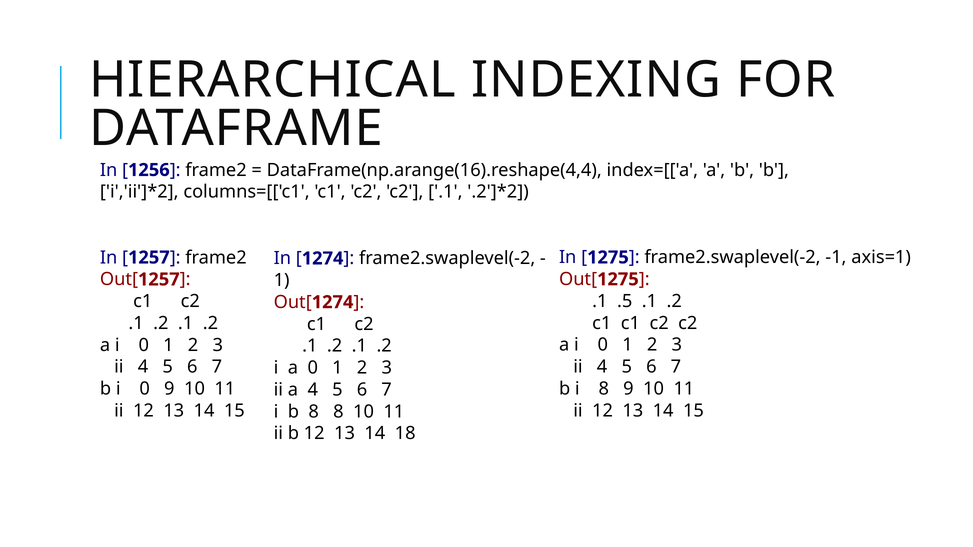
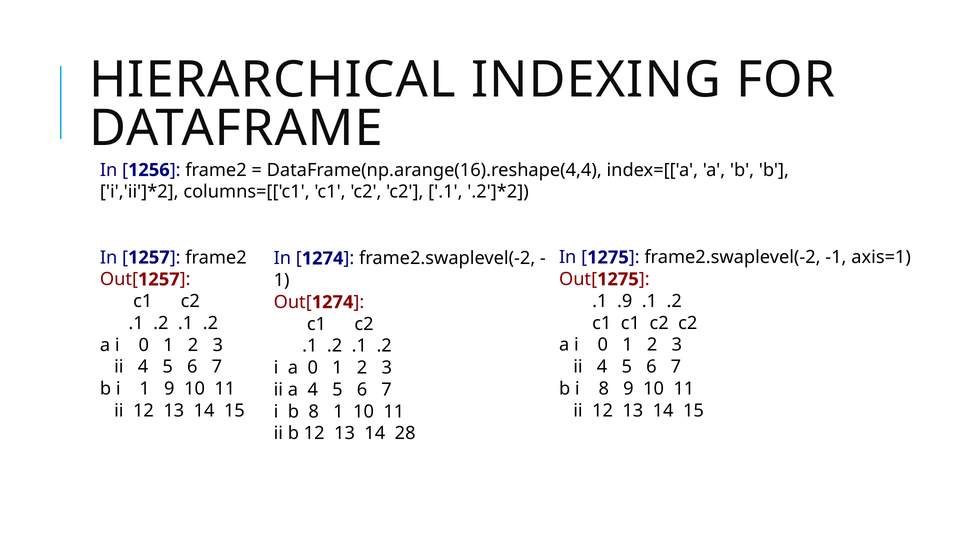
.5: .5 -> .9 (625, 301)
b i 0: 0 -> 1 (145, 389)
8 8: 8 -> 1 (338, 412)
18: 18 -> 28 (405, 434)
